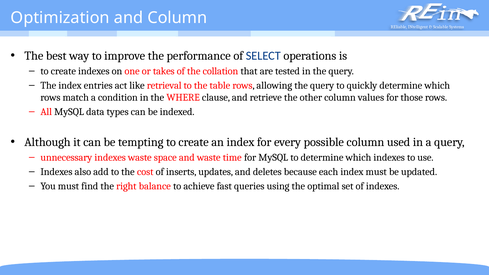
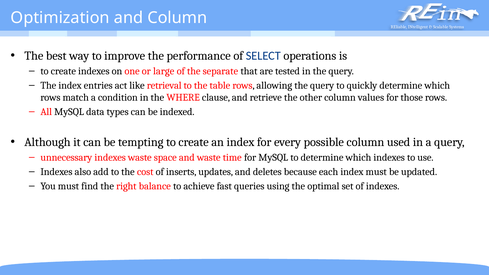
takes: takes -> large (164, 71)
collation: collation -> separate (220, 71)
